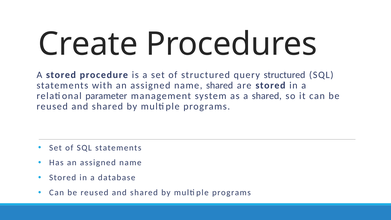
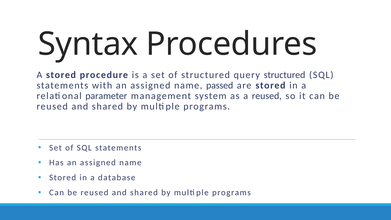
Create: Create -> Syntax (88, 44)
name shared: shared -> passed (220, 85)
a shared: shared -> reused (267, 96)
